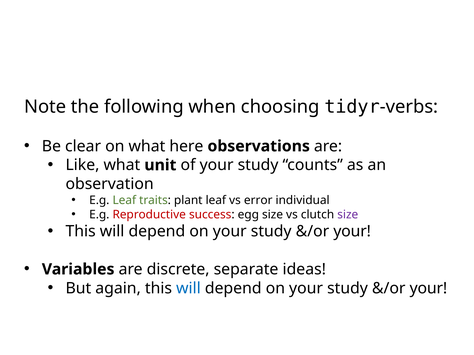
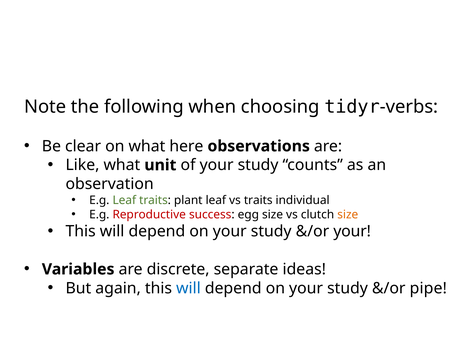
vs error: error -> traits (258, 201)
size colour: purple -> orange (348, 215)
your: your -> pipe (428, 289)
